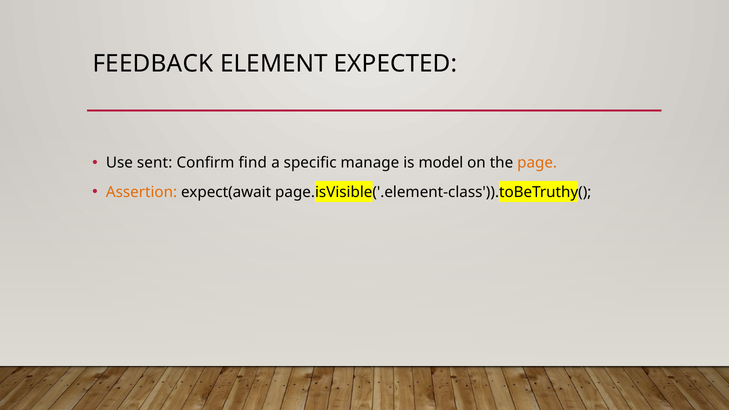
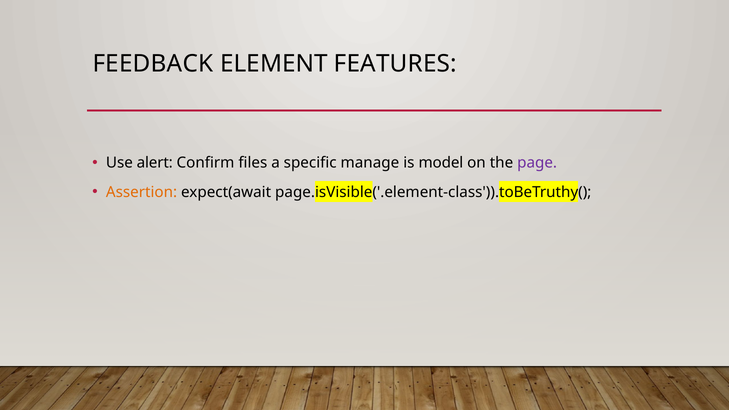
EXPECTED: EXPECTED -> FEATURES (395, 64)
sent: sent -> alert (155, 163)
find: find -> files (253, 163)
page colour: orange -> purple (537, 163)
